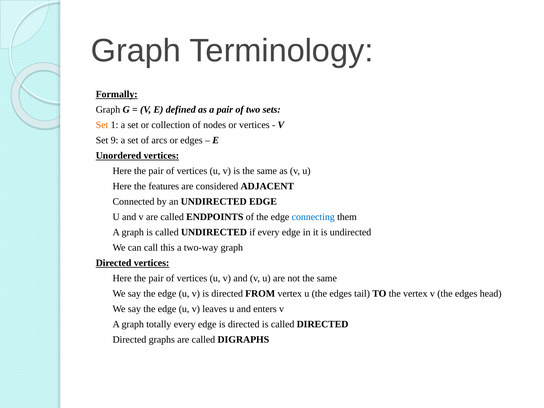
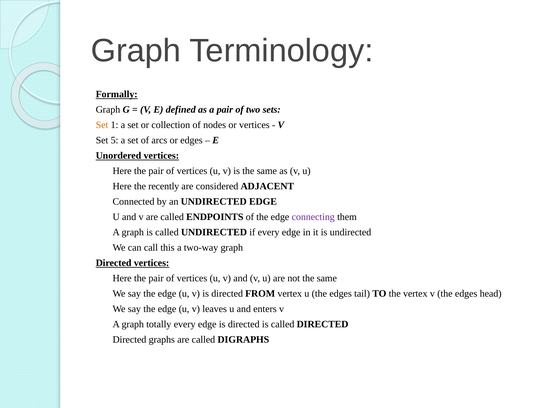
9: 9 -> 5 (115, 140)
features: features -> recently (164, 186)
connecting colour: blue -> purple (313, 217)
